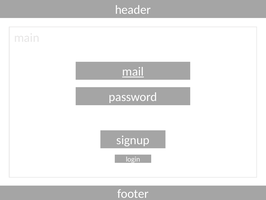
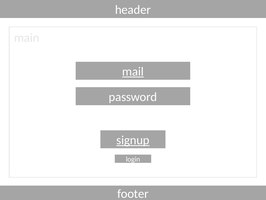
signup underline: none -> present (133, 140)
